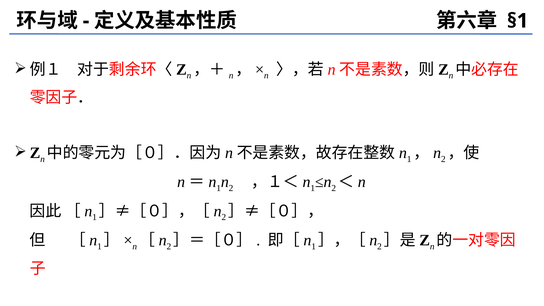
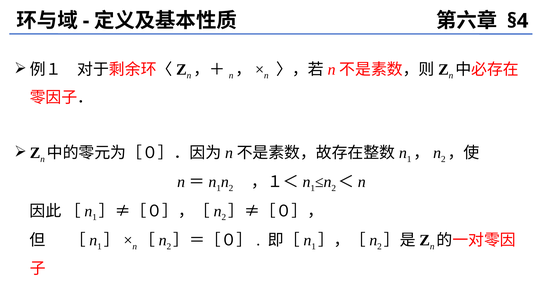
§1: §1 -> §4 (518, 21)
